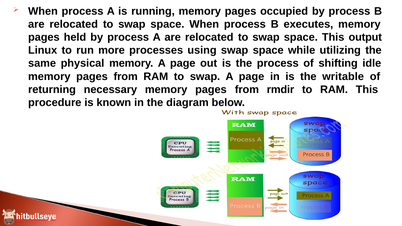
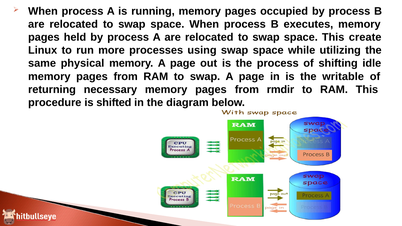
output: output -> create (365, 37)
known: known -> shifted (114, 103)
